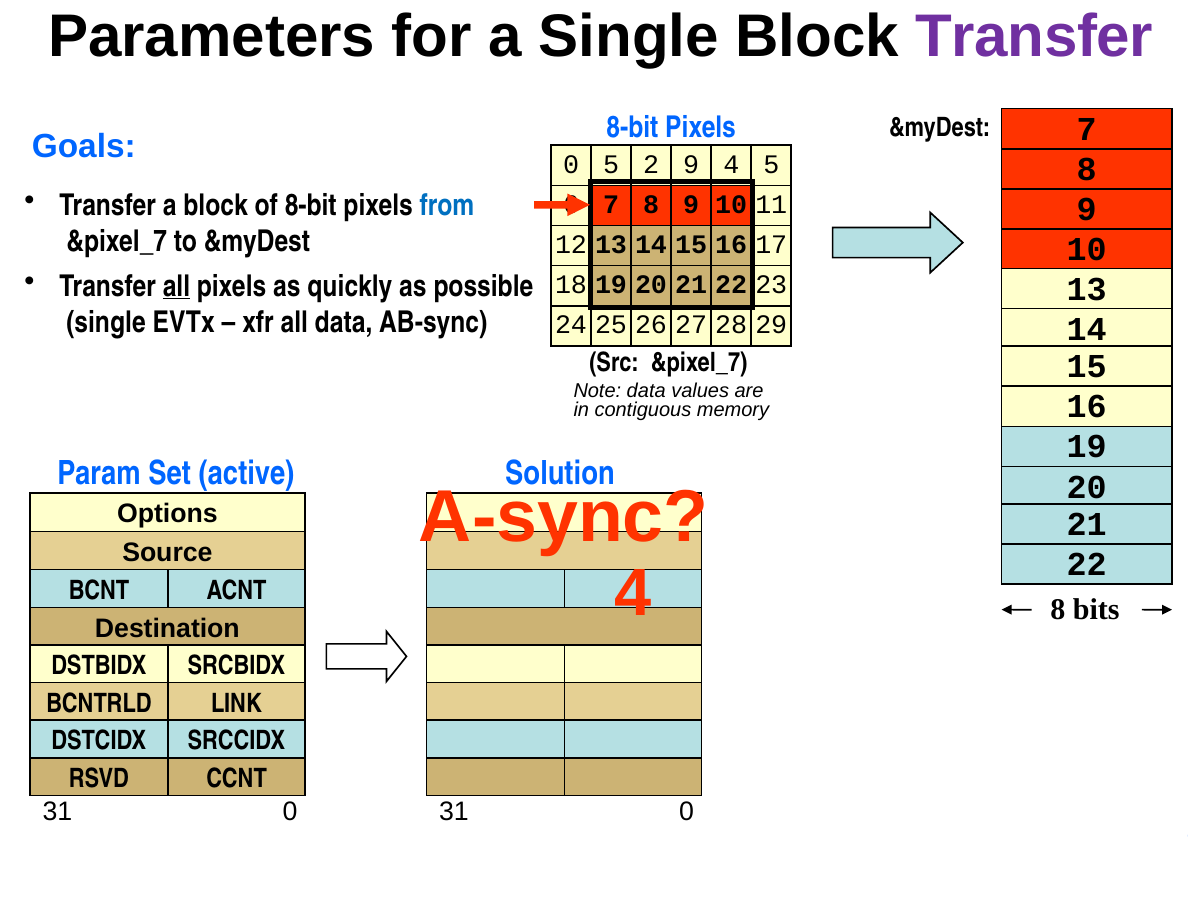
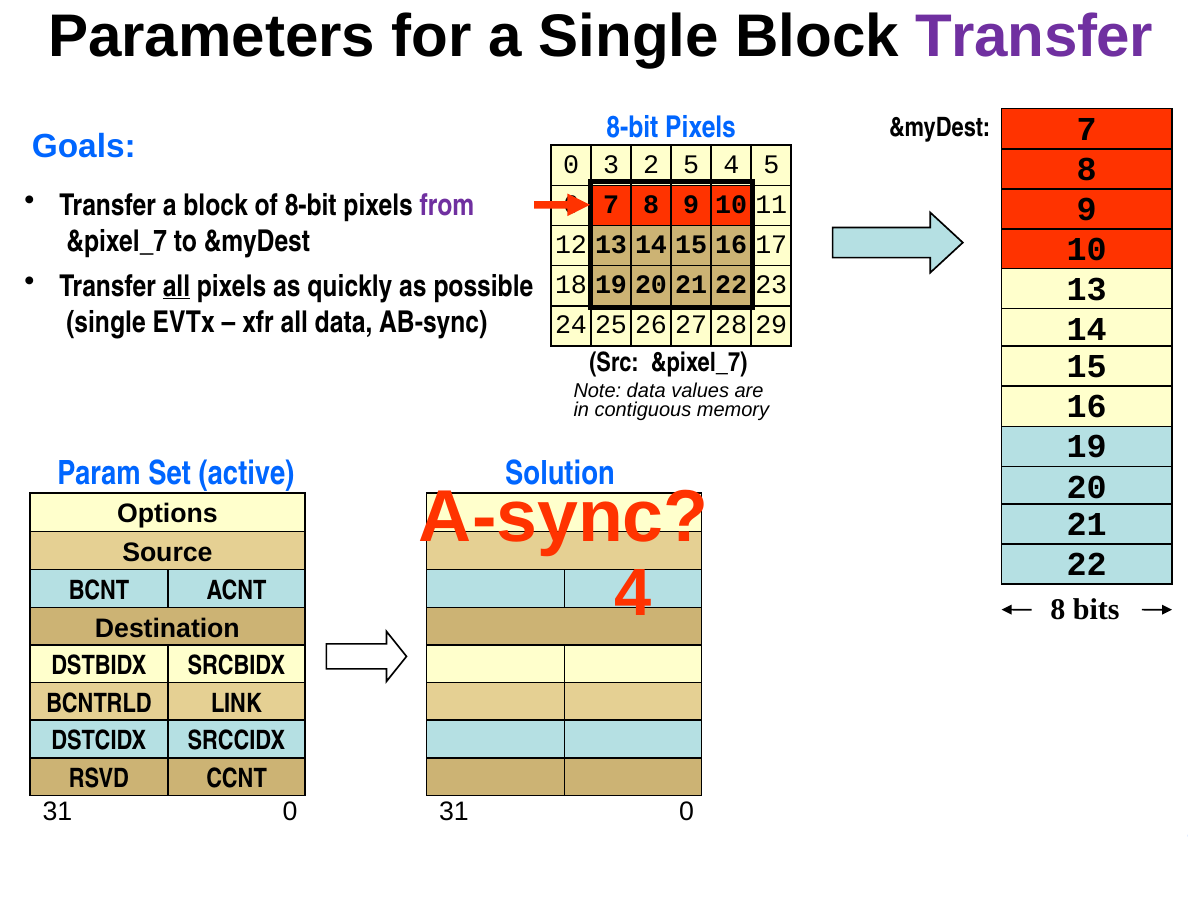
0 5: 5 -> 3 (611, 164)
2 9: 9 -> 5 (691, 164)
from colour: blue -> purple (447, 205)
